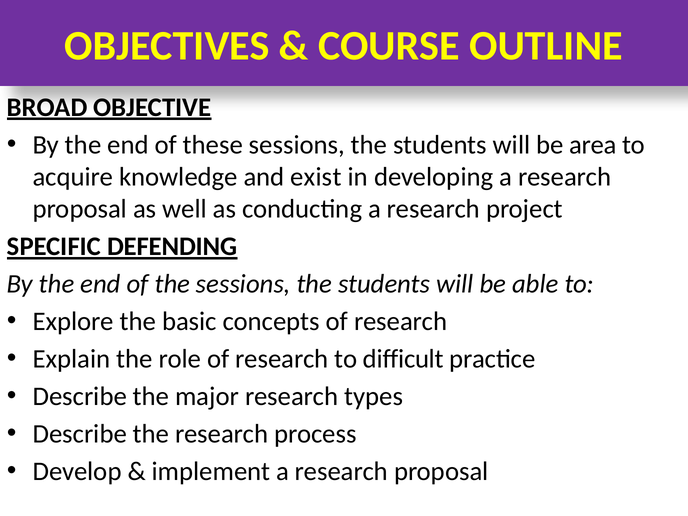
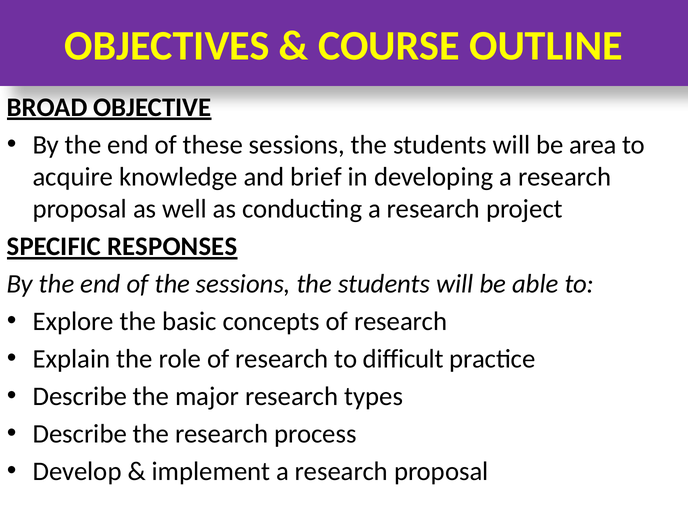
exist: exist -> brief (316, 177)
DEFENDING: DEFENDING -> RESPONSES (172, 247)
